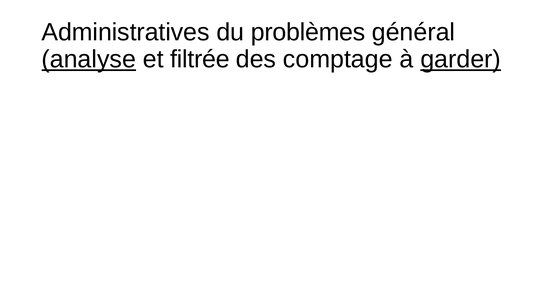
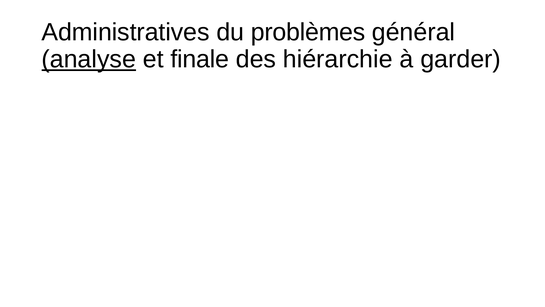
filtrée: filtrée -> finale (200, 59)
comptage: comptage -> hiérarchie (338, 59)
garder underline: present -> none (461, 59)
